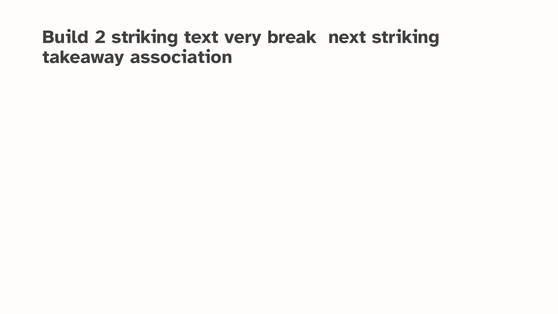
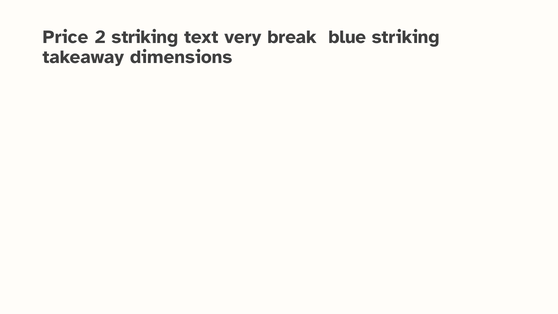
Build: Build -> Price (66, 37)
next: next -> blue (347, 37)
association: association -> dimensions (181, 57)
